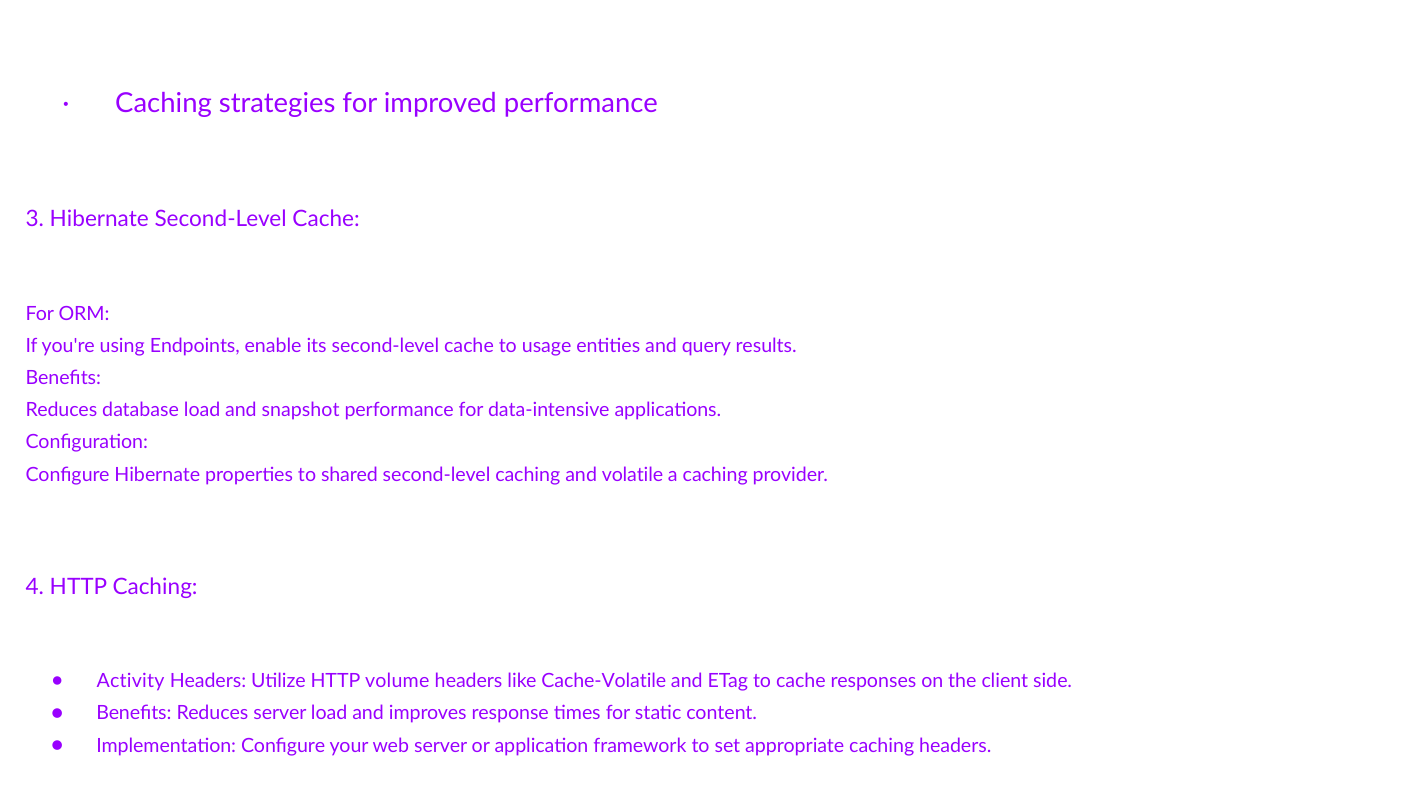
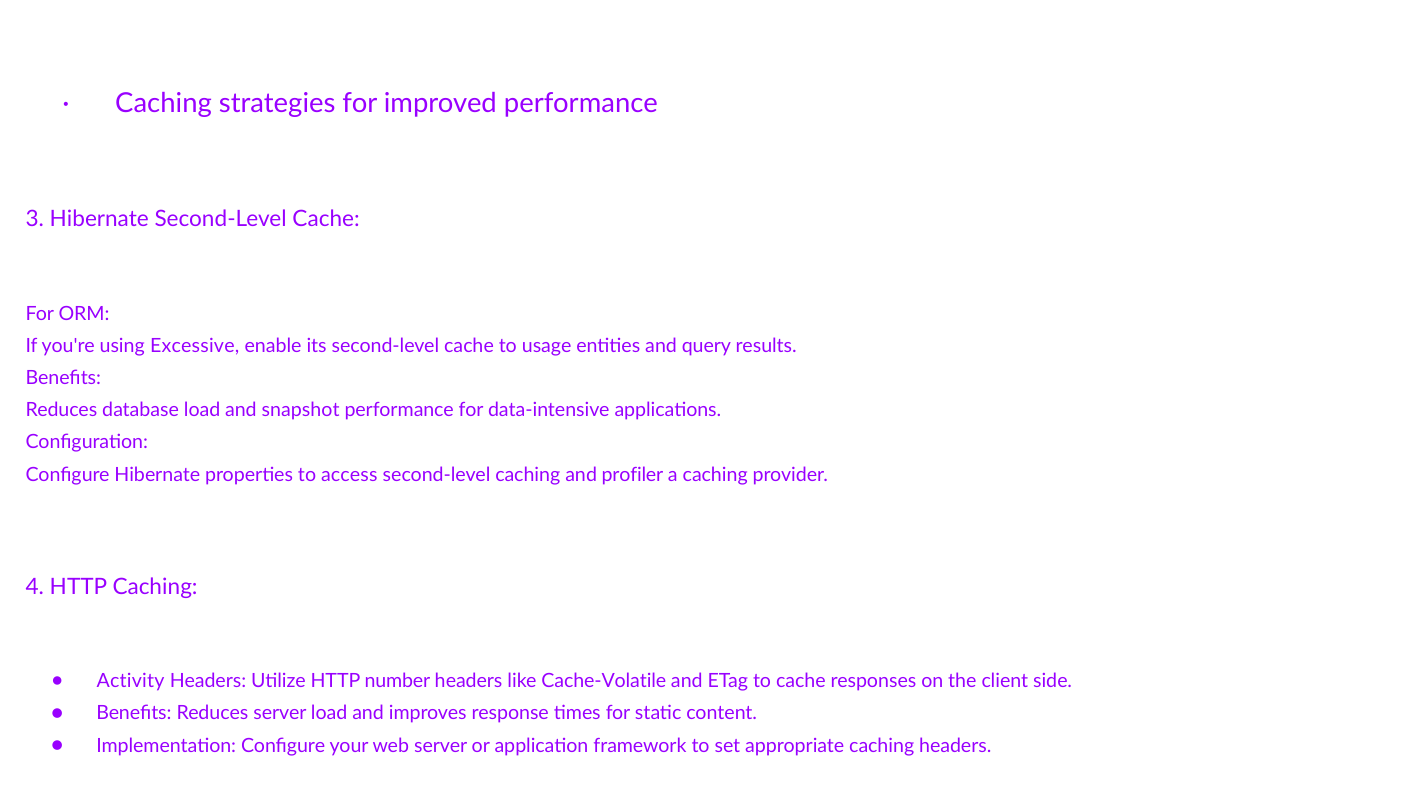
Endpoints: Endpoints -> Excessive (195, 346)
shared: shared -> access (349, 475)
volatile: volatile -> profiler (632, 475)
volume: volume -> number (397, 681)
